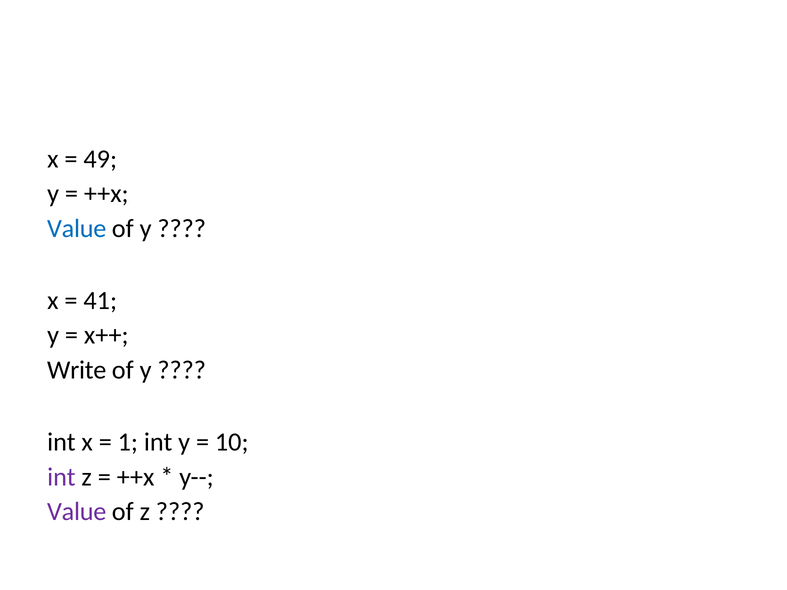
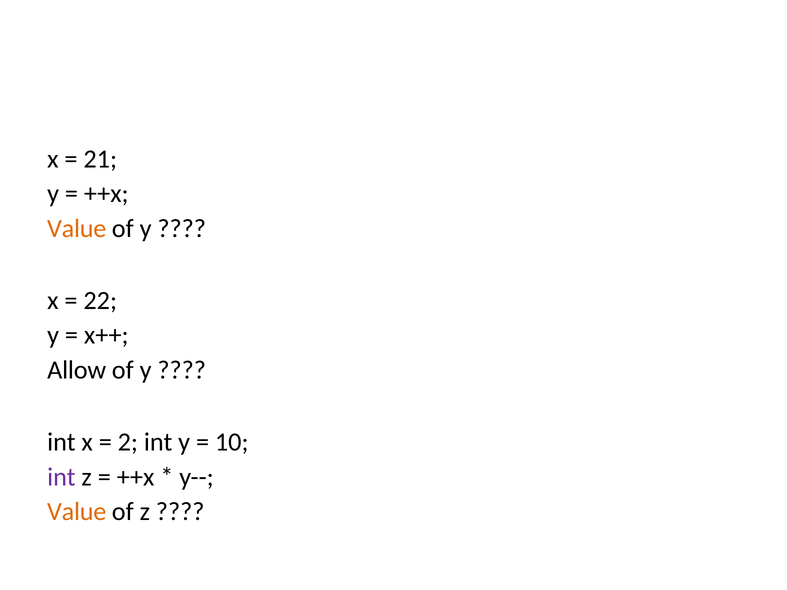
49: 49 -> 21 (100, 159)
Value colour: blue -> orange (77, 228)
41: 41 -> 22 (100, 301)
Write: Write -> Allow (77, 370)
1: 1 -> 2 (128, 442)
Value colour: purple -> orange (77, 512)
